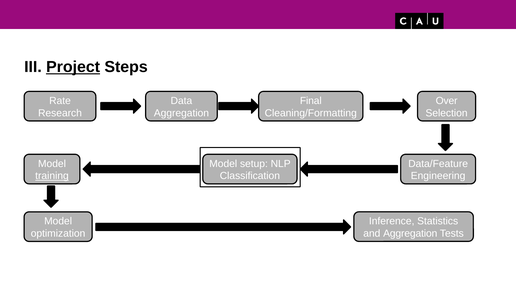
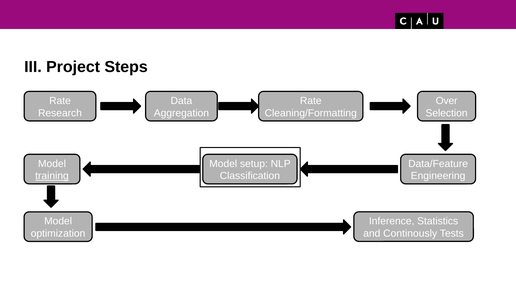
Project underline: present -> none (73, 67)
Final: Final -> Rate (311, 101)
and Aggregation: Aggregation -> Continously (410, 234)
